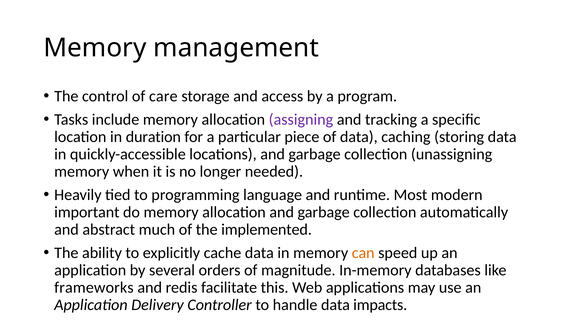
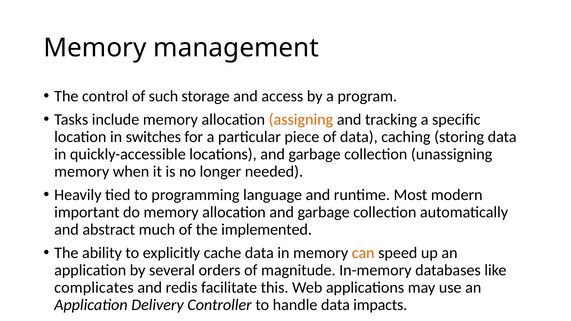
care: care -> such (163, 96)
assigning colour: purple -> orange (301, 120)
duration: duration -> switches (153, 137)
frameworks: frameworks -> complicates (94, 288)
